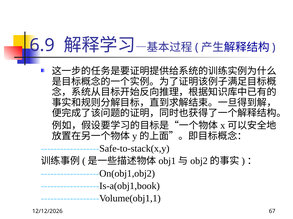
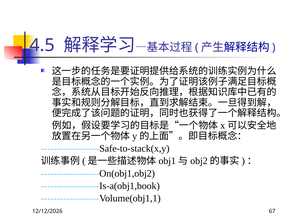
6.9: 6.9 -> 4.5 (42, 45)
